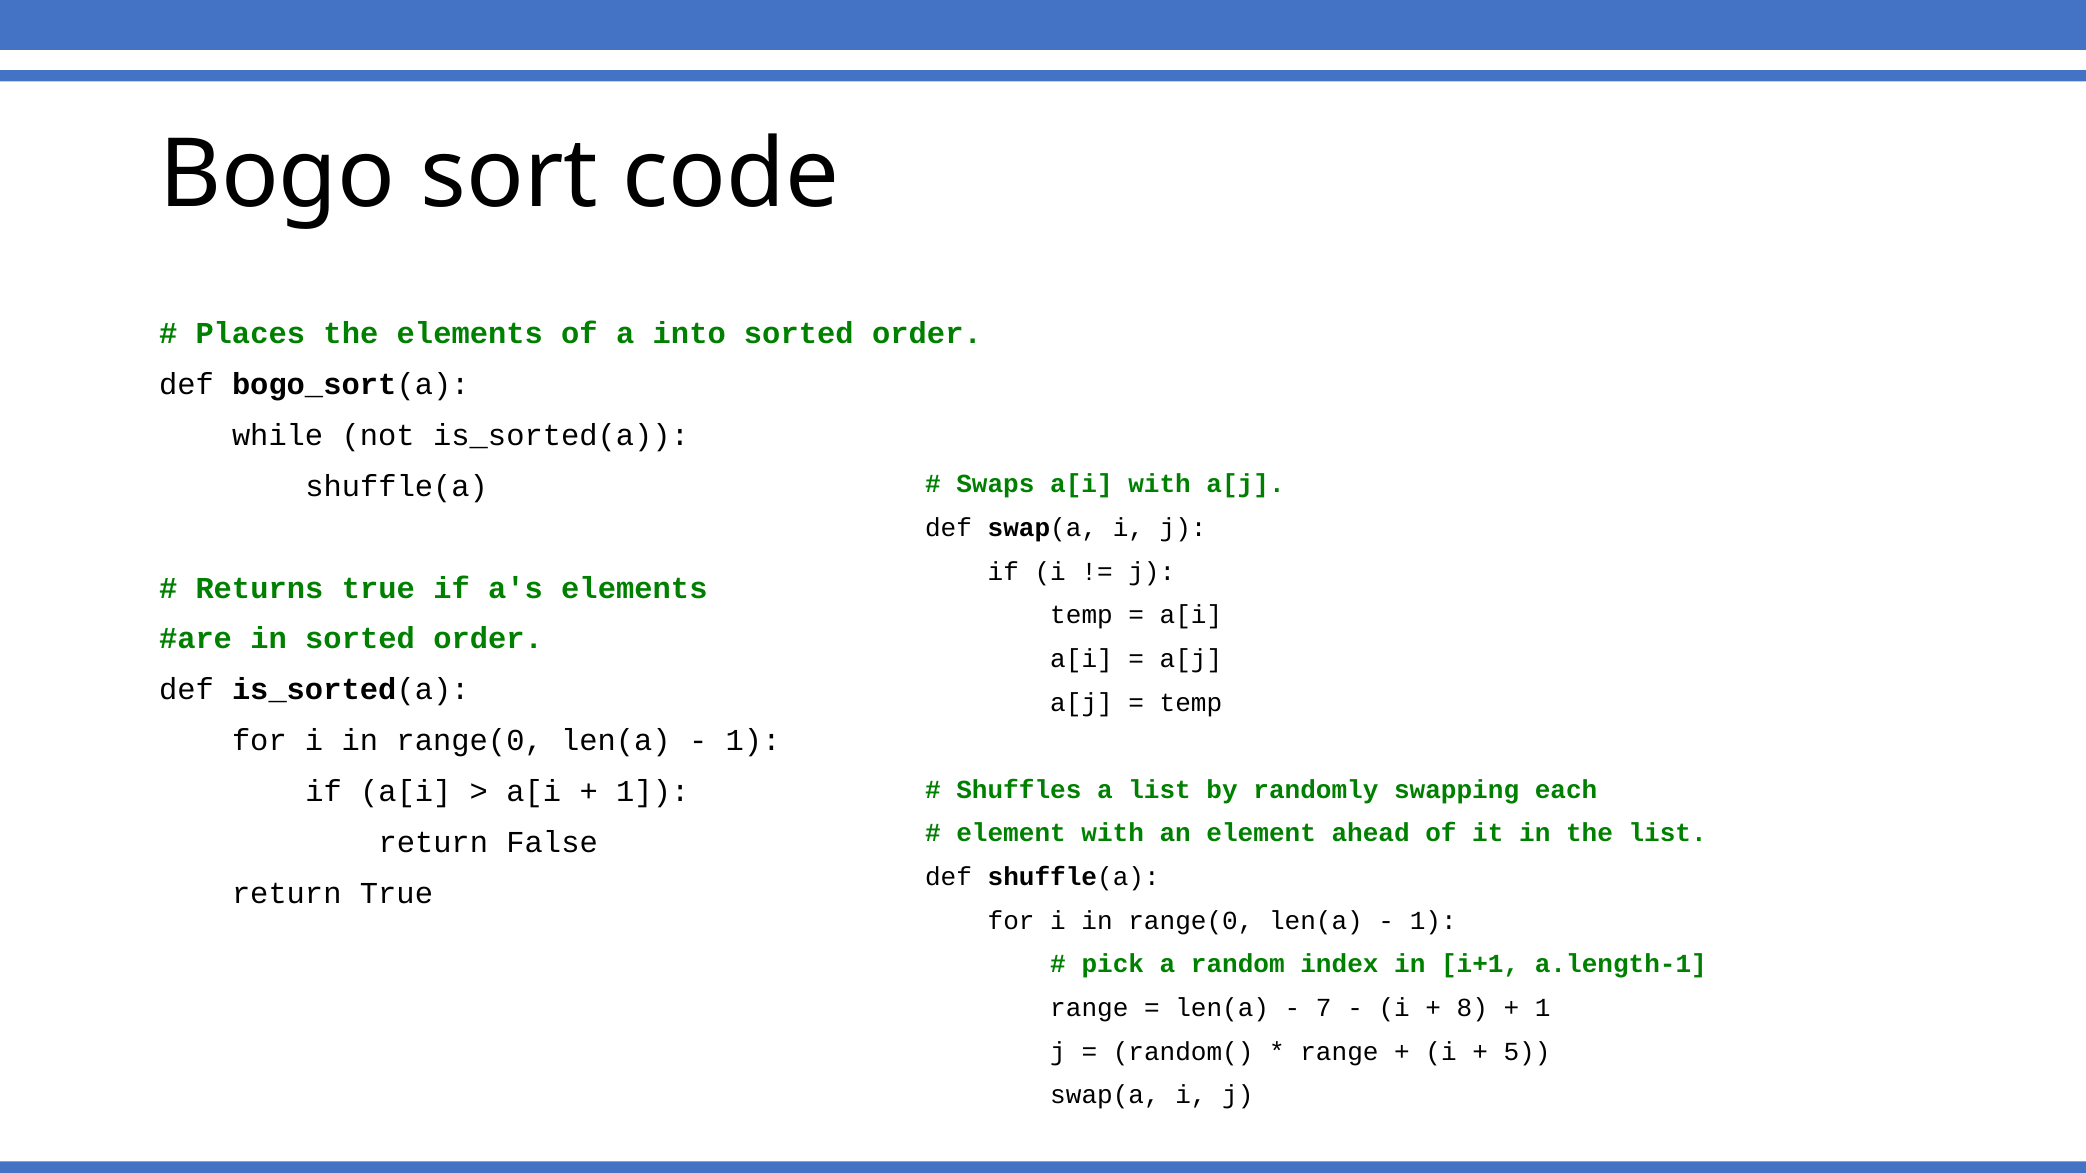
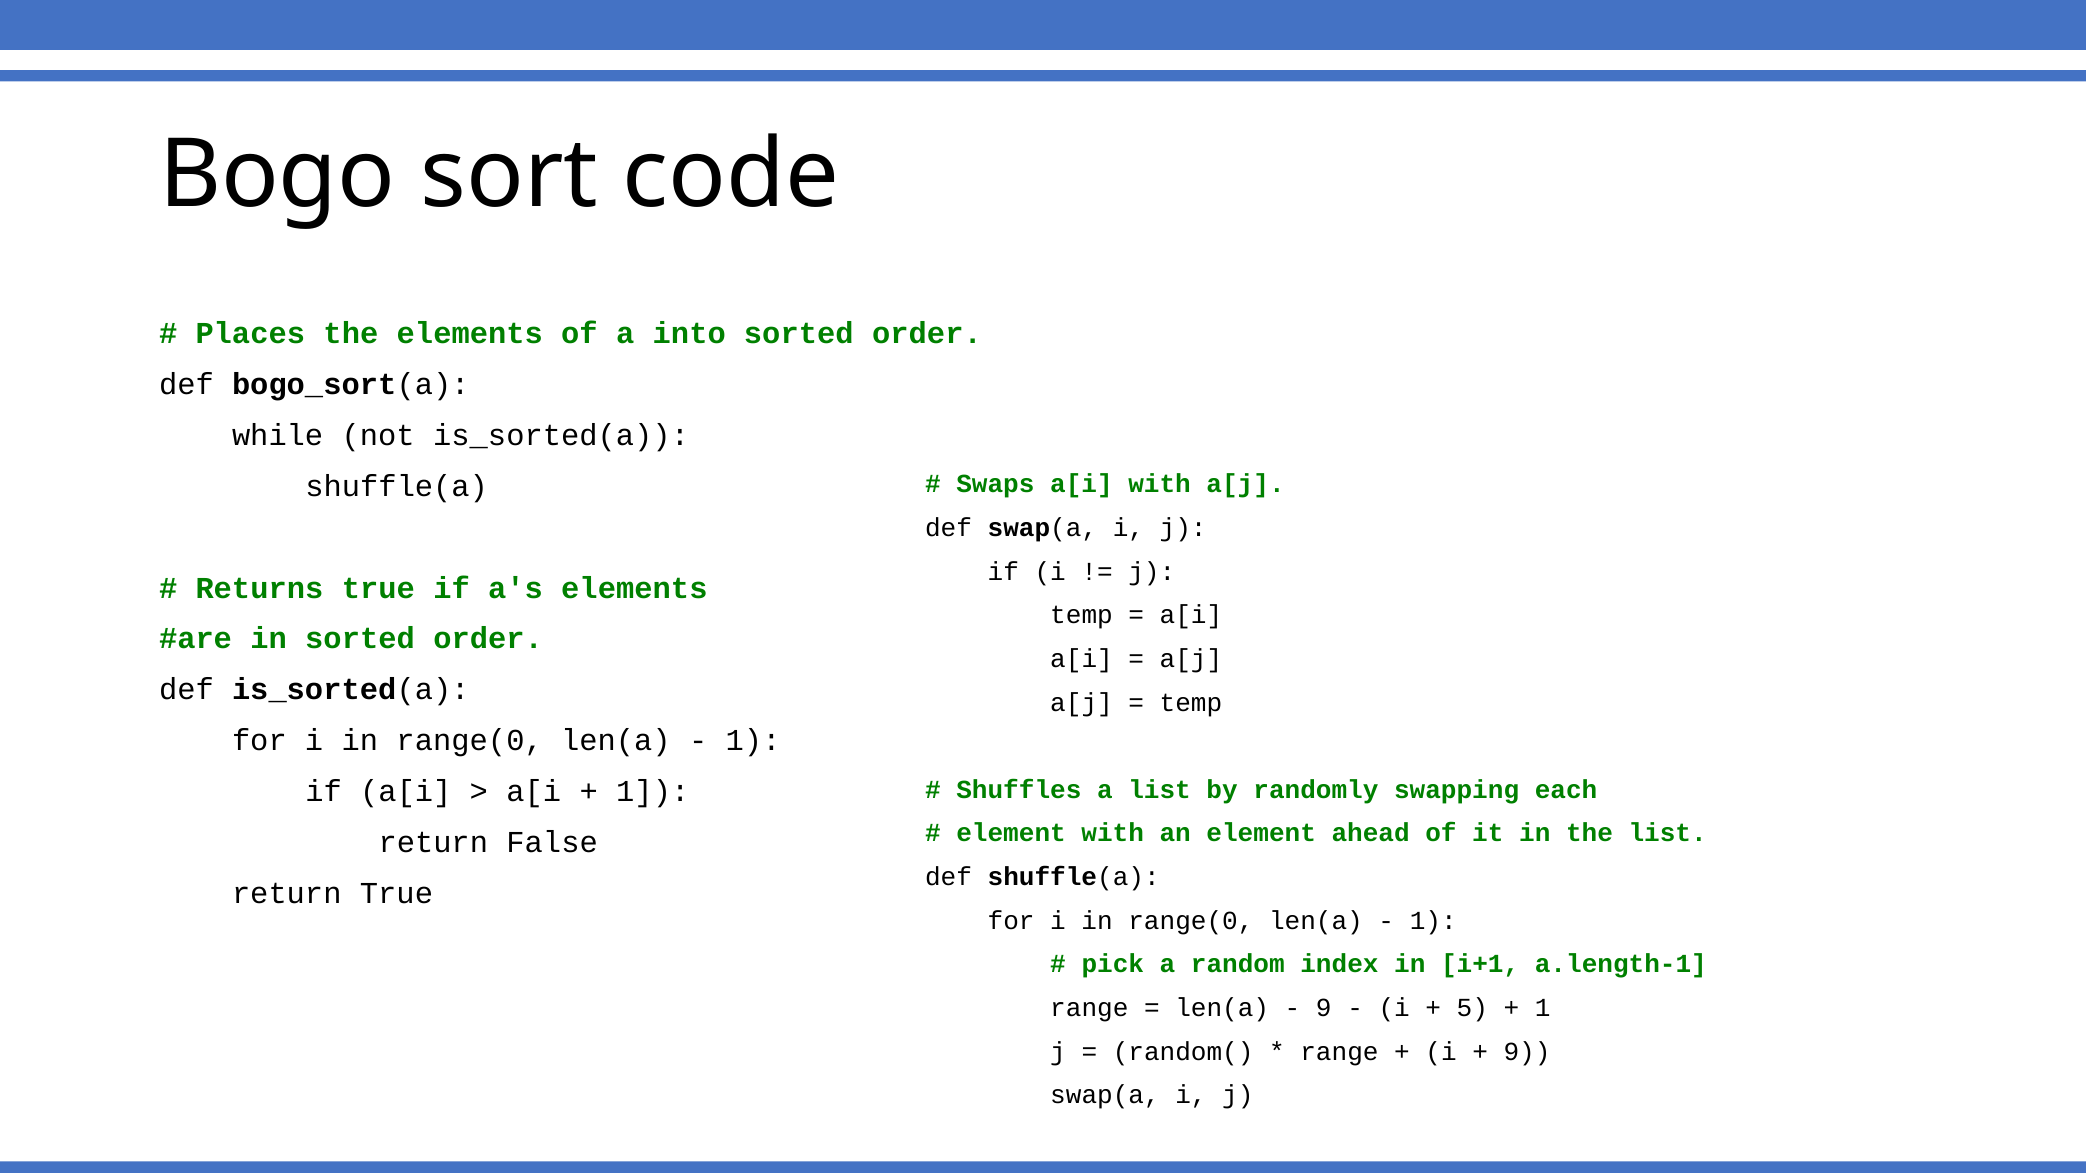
7: 7 -> 9 (1324, 1008)
8: 8 -> 5 (1472, 1008)
5: 5 -> 9 (1527, 1052)
